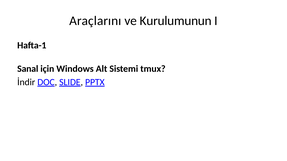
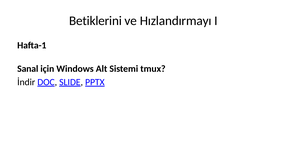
Araçlarını: Araçlarını -> Betiklerini (95, 21)
Kurulumunun: Kurulumunun -> Hızlandırmayı (176, 21)
